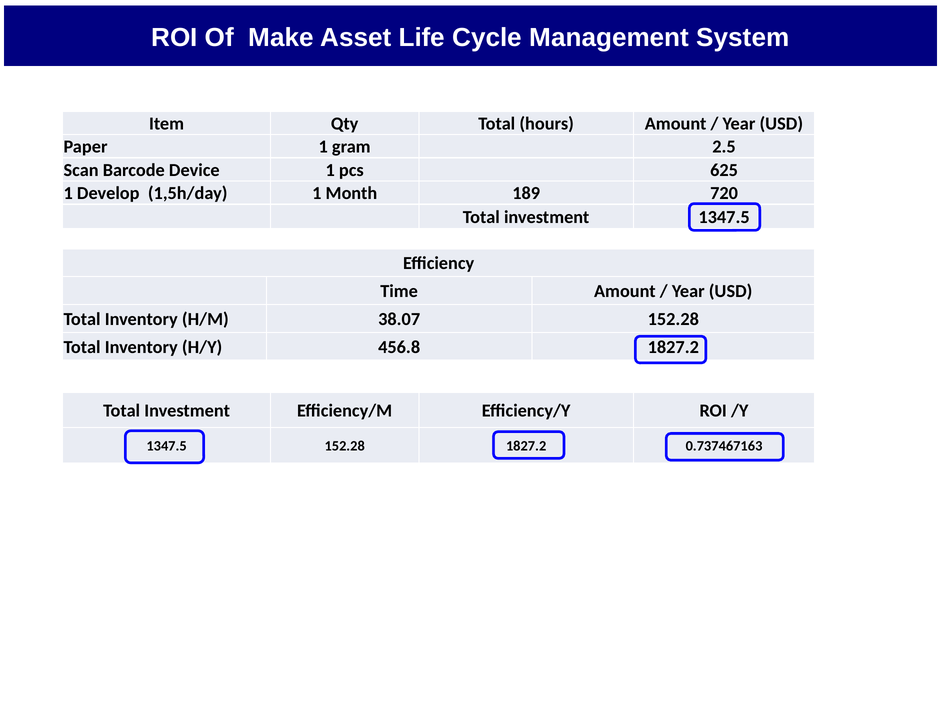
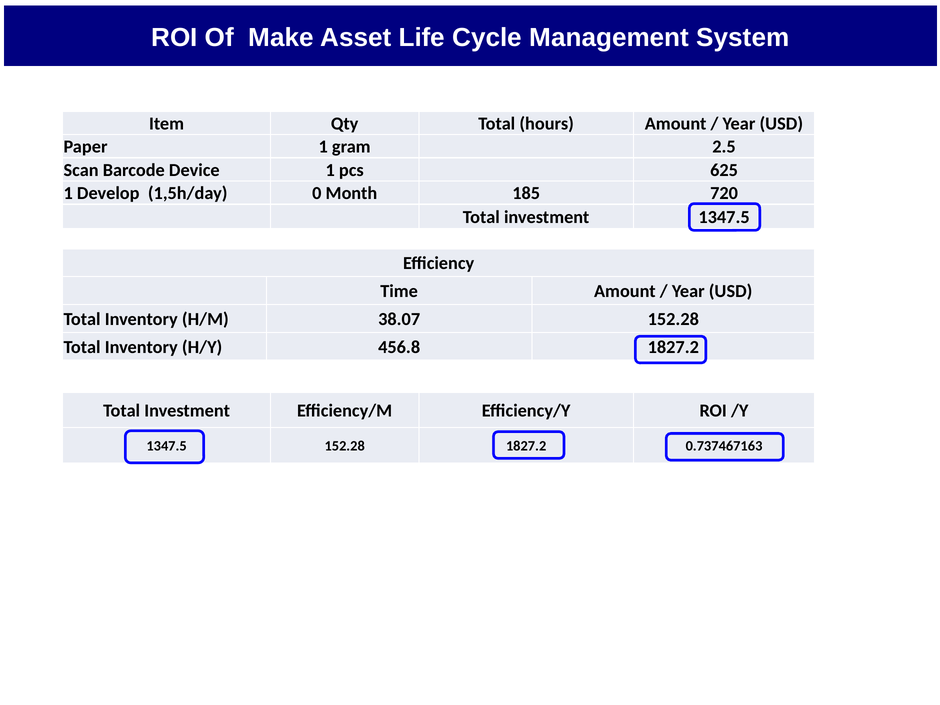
1,5h/day 1: 1 -> 0 (317, 193)
189: 189 -> 185 (526, 193)
